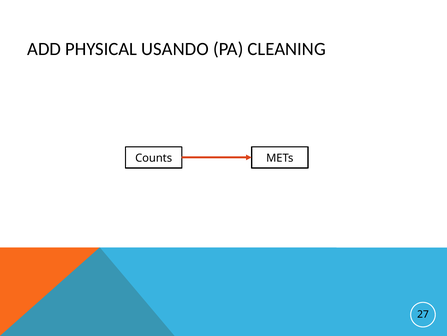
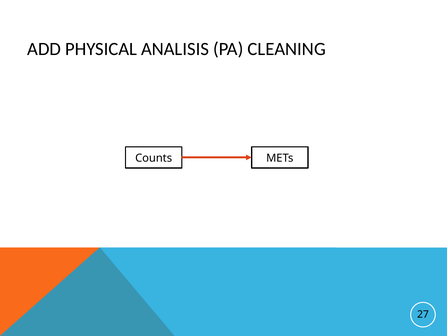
USANDO: USANDO -> ANALISIS (175, 49)
